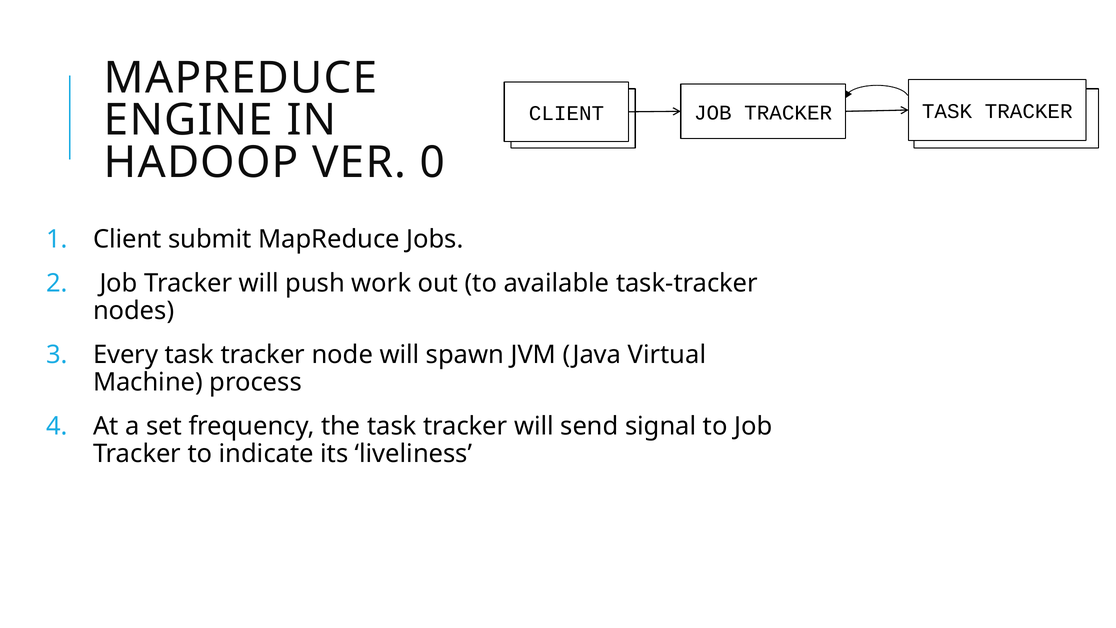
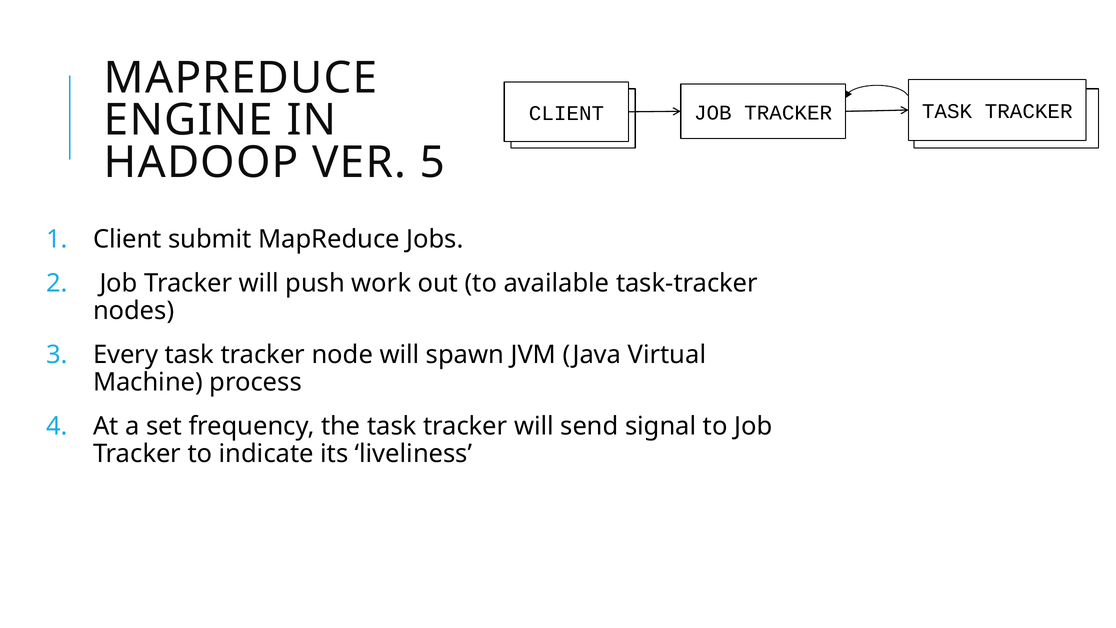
0: 0 -> 5 (433, 163)
